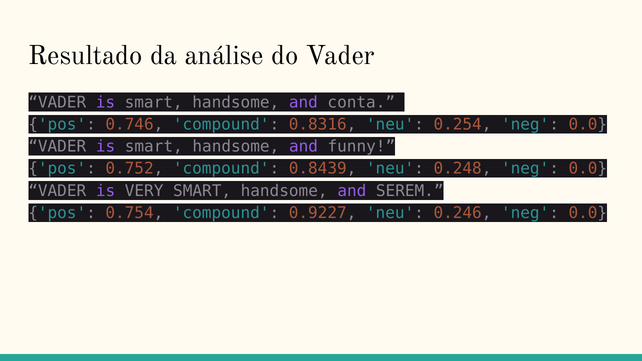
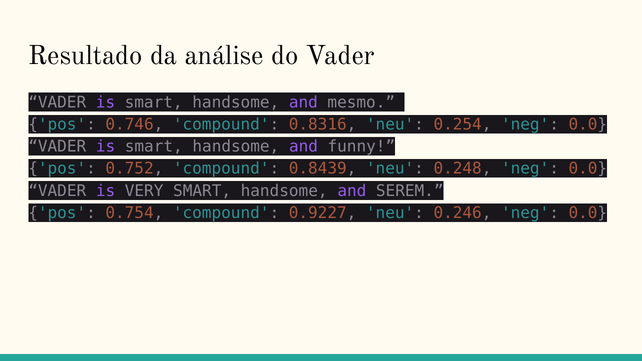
conta: conta -> mesmo (361, 102)
